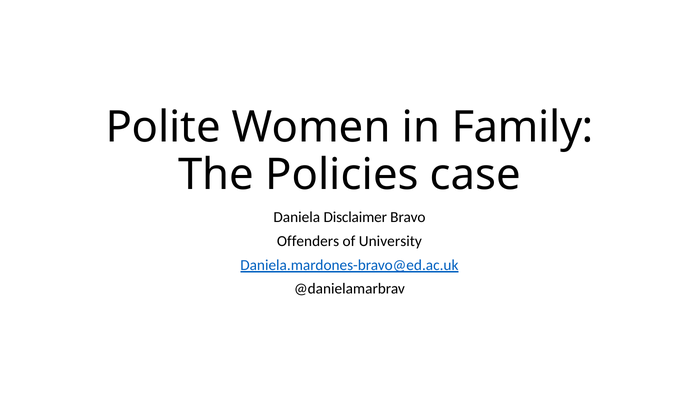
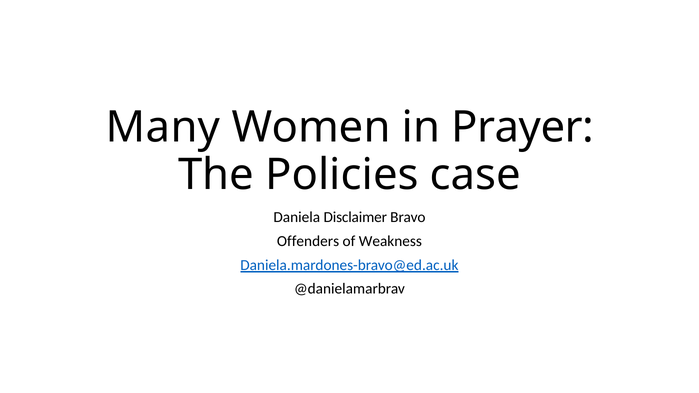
Polite: Polite -> Many (163, 128)
Family: Family -> Prayer (523, 128)
University: University -> Weakness (390, 241)
